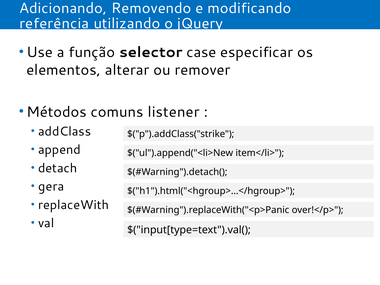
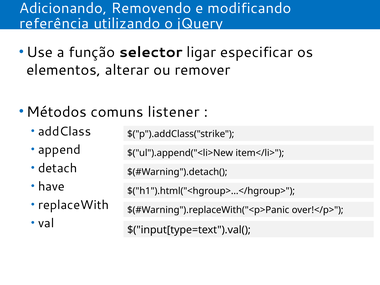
case: case -> ligar (201, 52)
gera: gera -> have (51, 187)
